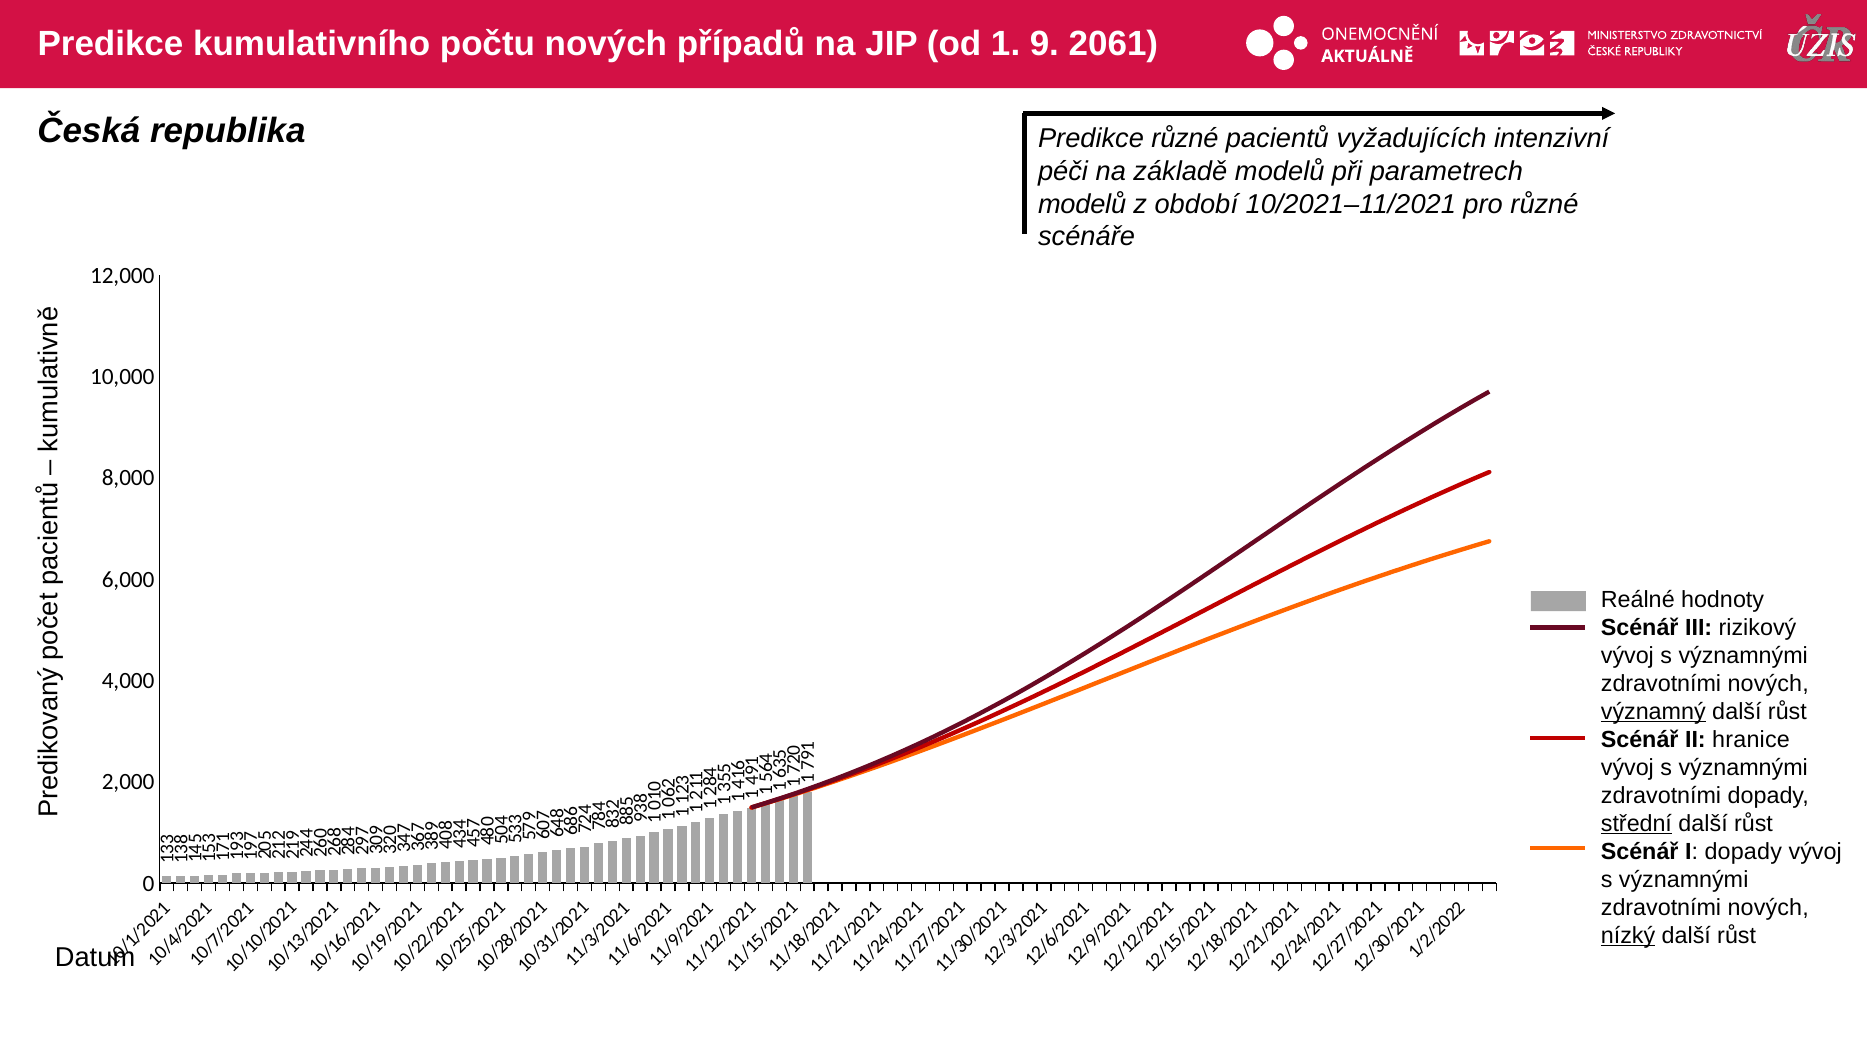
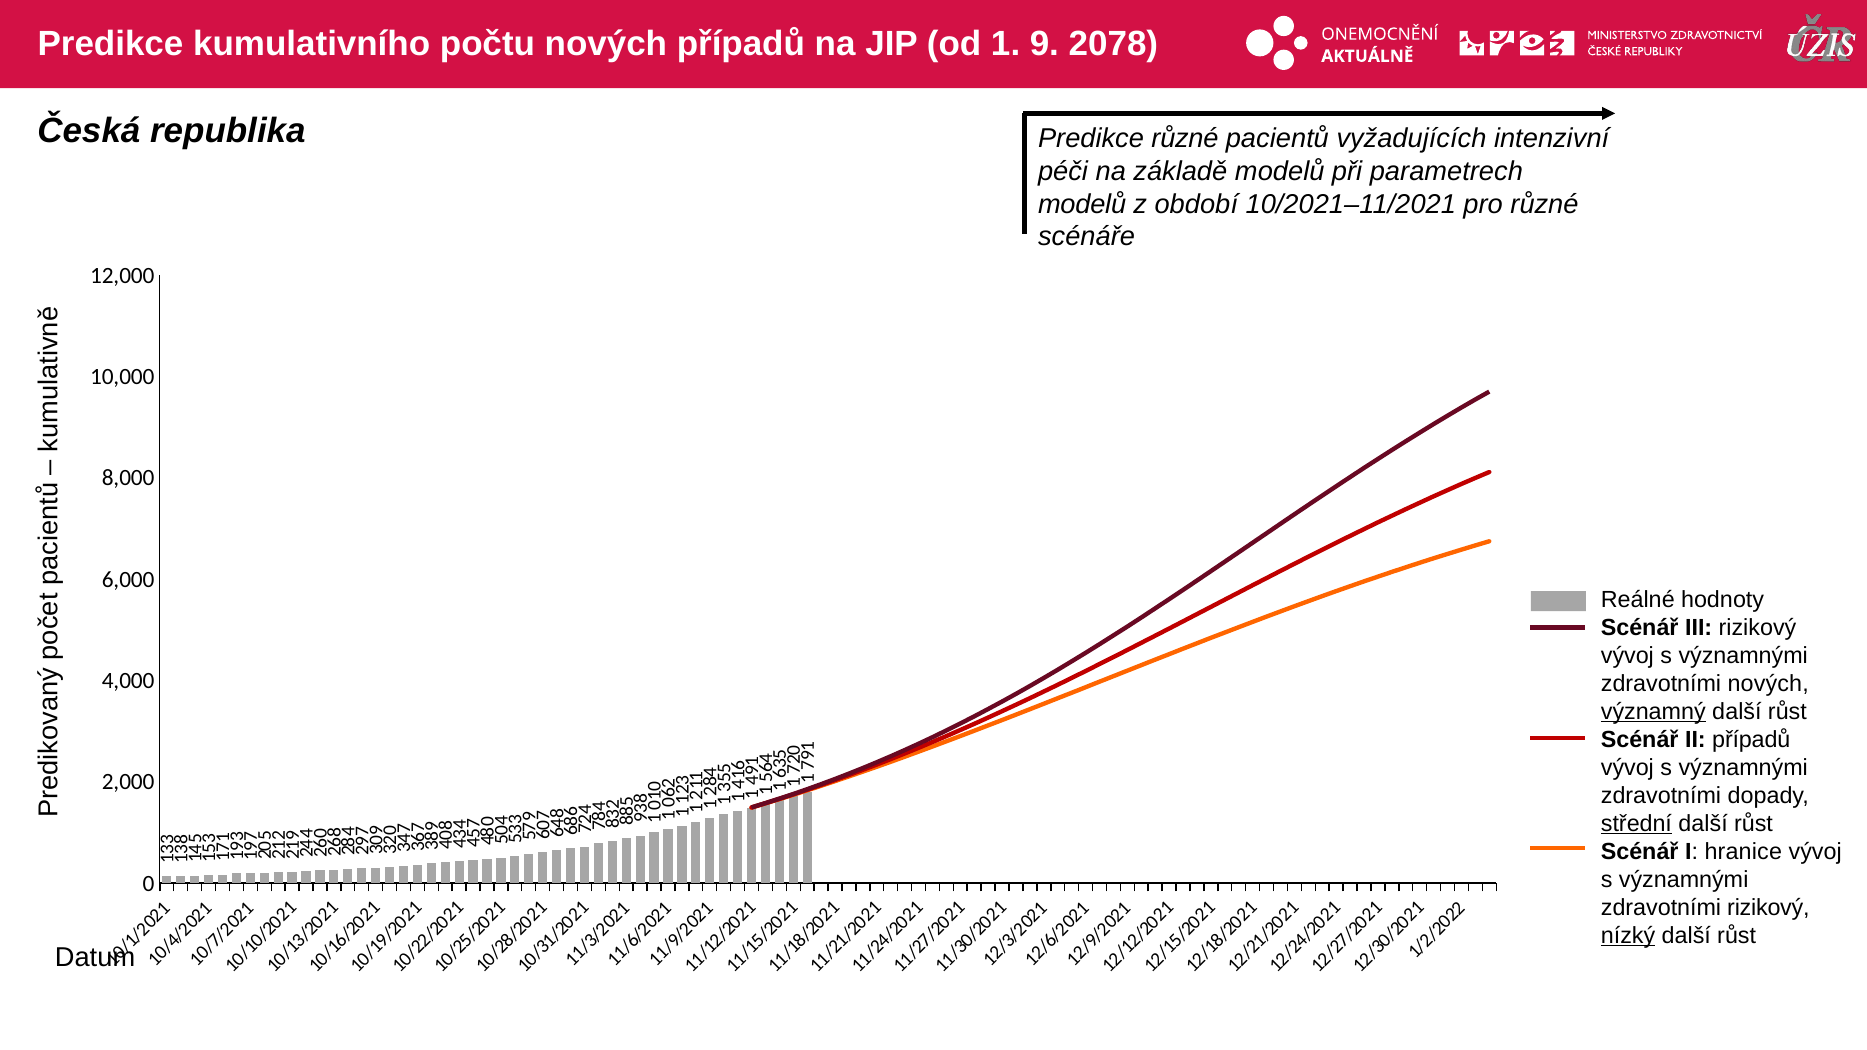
2061: 2061 -> 2078 (1113, 44)
II hranice: hranice -> případů (1751, 739)
I dopady: dopady -> hranice (1743, 851)
nových: nových -> rizikový (1768, 907)
